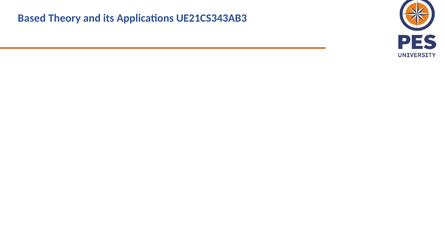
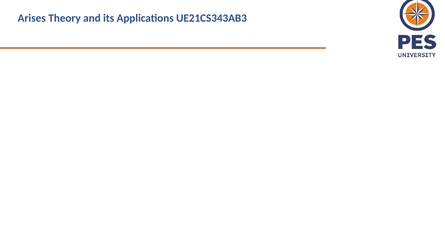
Based: Based -> Arises (32, 18)
